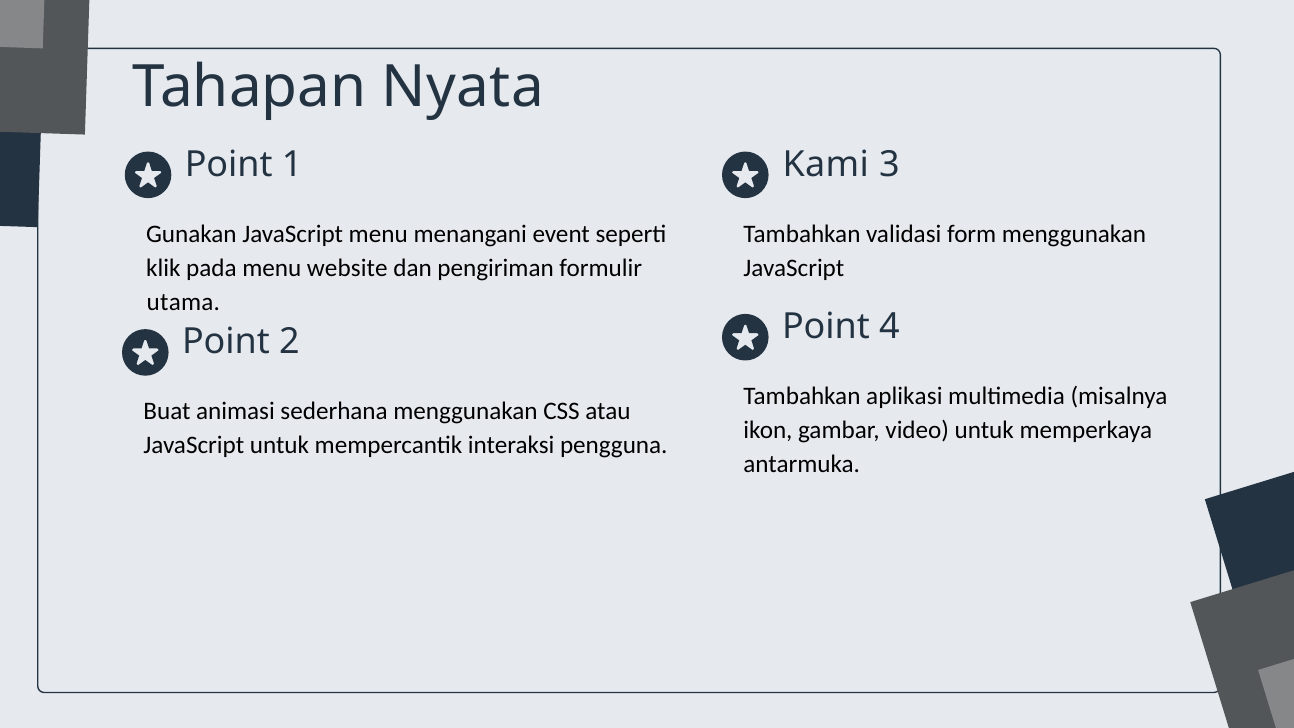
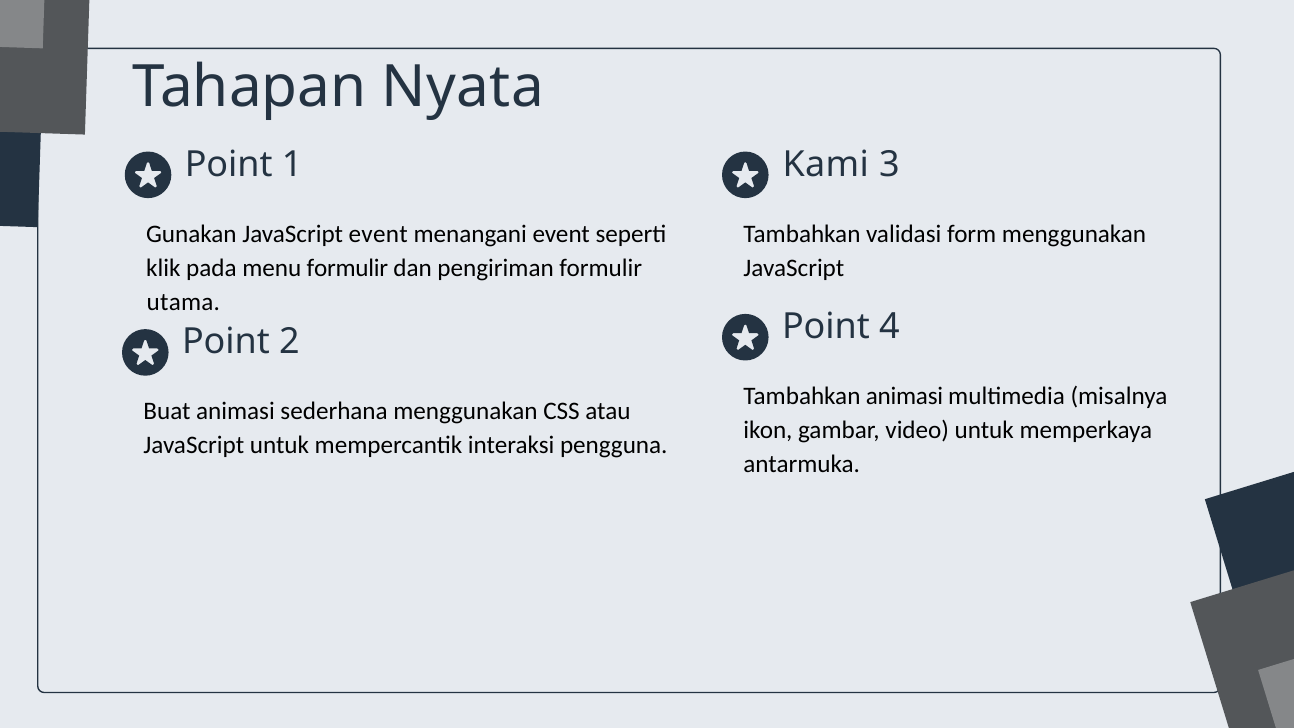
JavaScript menu: menu -> event (378, 234)
menu website: website -> formulir (347, 268)
Tambahkan aplikasi: aplikasi -> animasi (905, 396)
